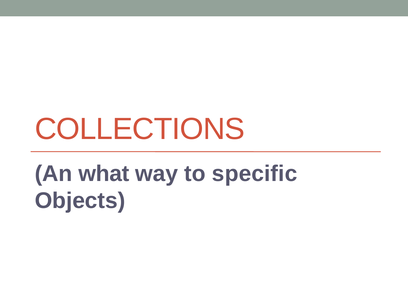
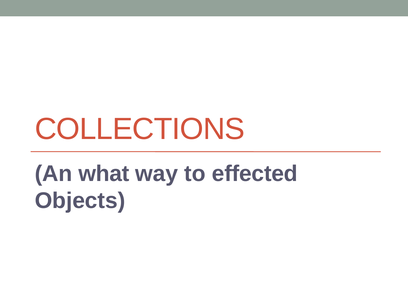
specific: specific -> effected (255, 174)
